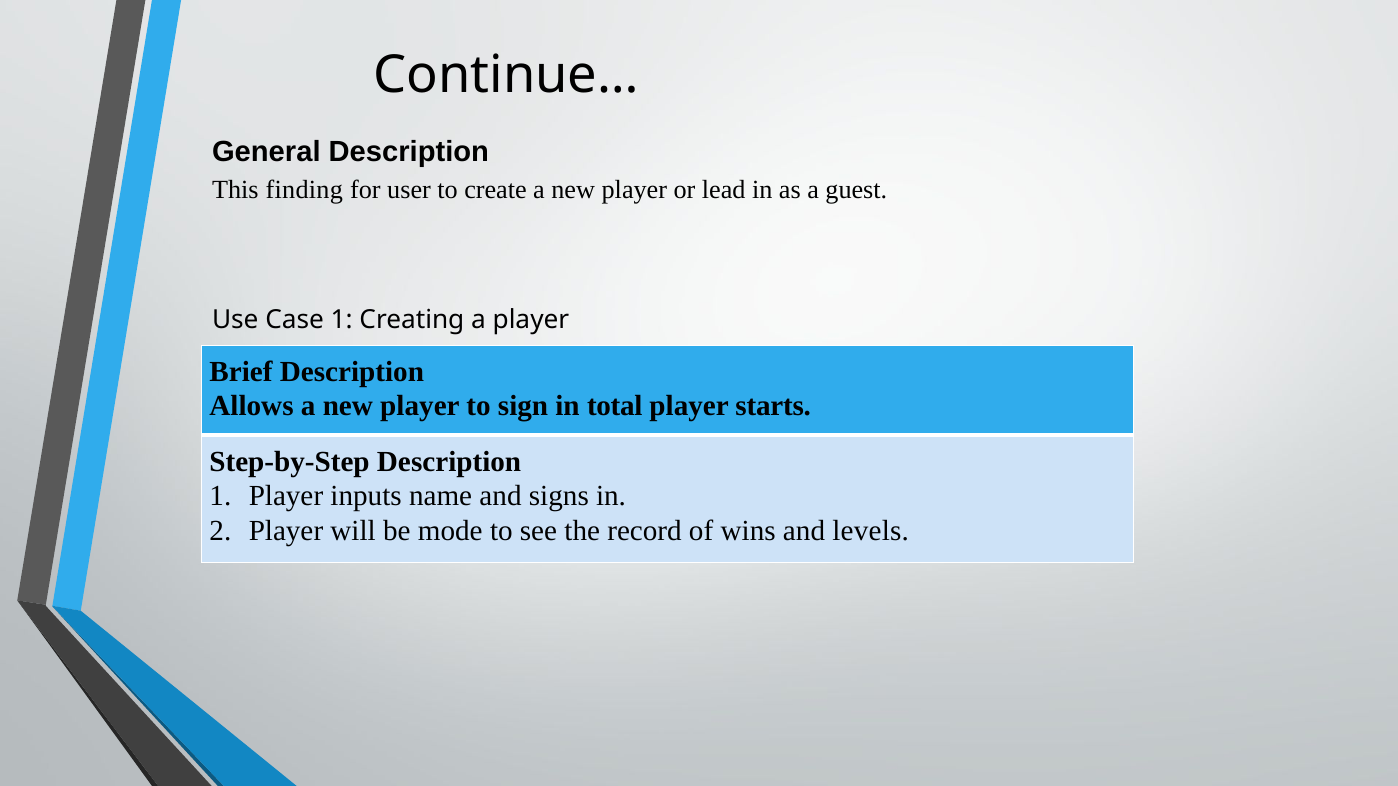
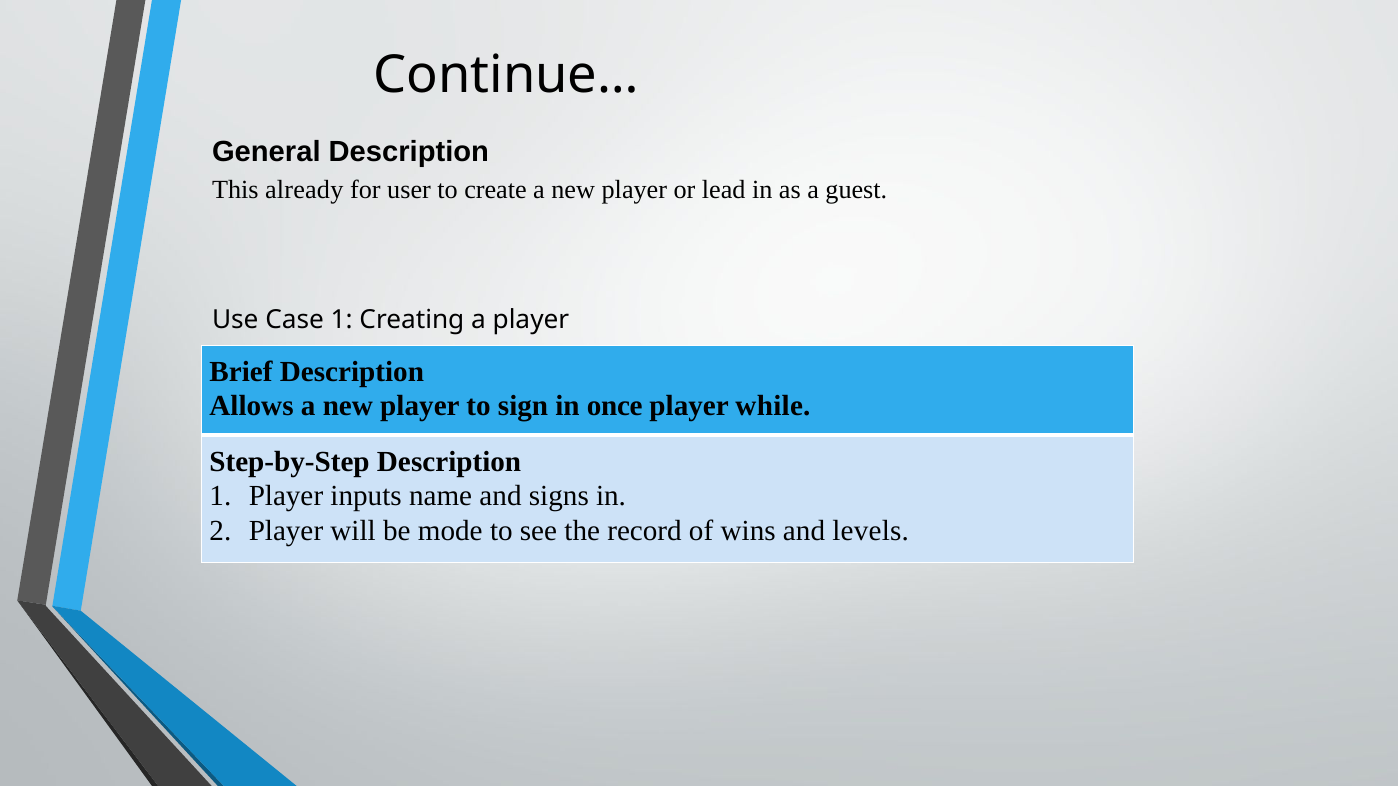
finding: finding -> already (304, 189)
total: total -> once (615, 406)
starts: starts -> while (773, 406)
